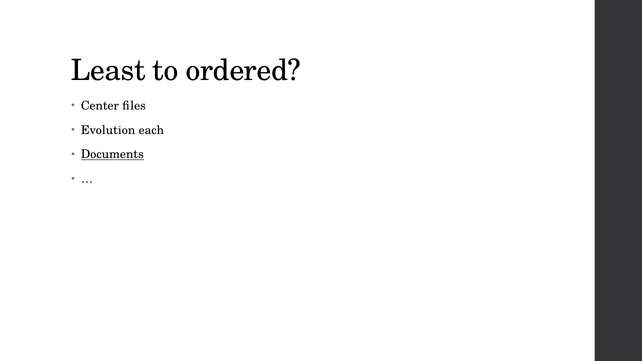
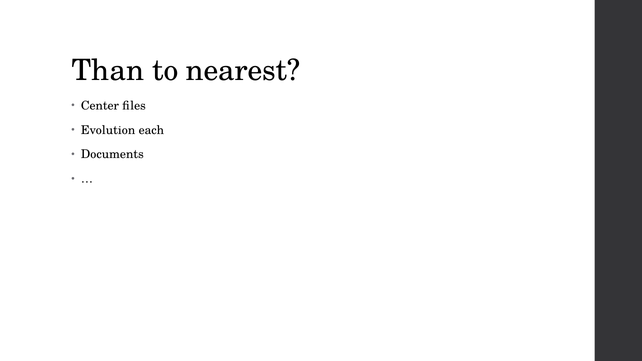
Least: Least -> Than (108, 71)
ordered: ordered -> nearest (243, 71)
Documents underline: present -> none (112, 155)
